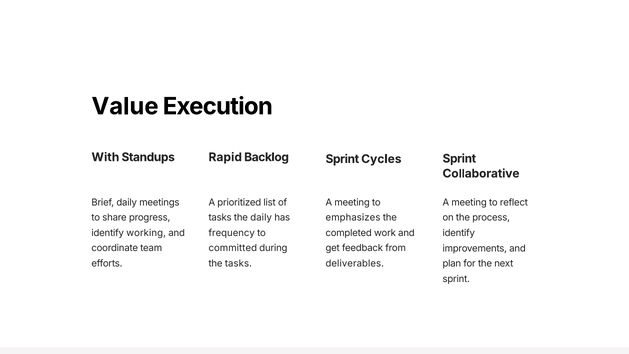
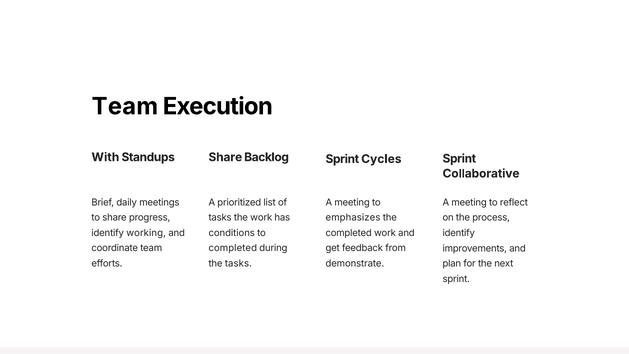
Value: Value -> Team (125, 106)
Rapid: Rapid -> Share (225, 157)
the daily: daily -> work (261, 218)
frequency: frequency -> conditions (232, 233)
committed: committed -> completed (233, 248)
deliverables: deliverables -> demonstrate (355, 263)
